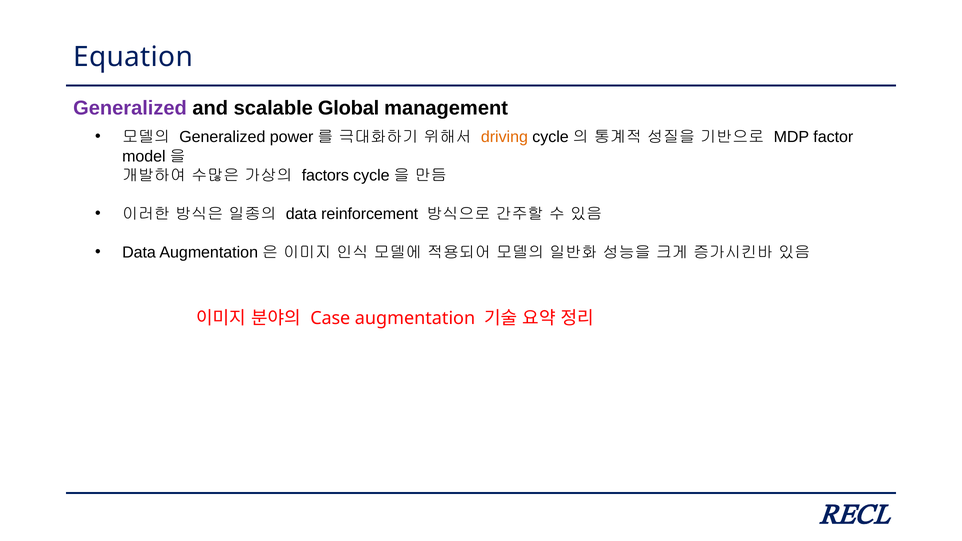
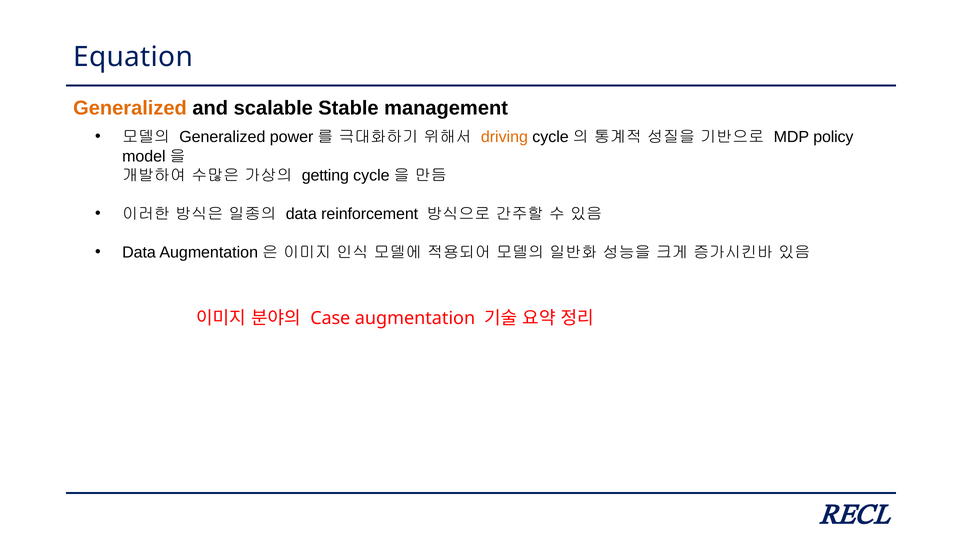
Generalized colour: purple -> orange (130, 108)
Global: Global -> Stable (348, 108)
factor: factor -> policy (833, 137)
factors: factors -> getting (325, 176)
